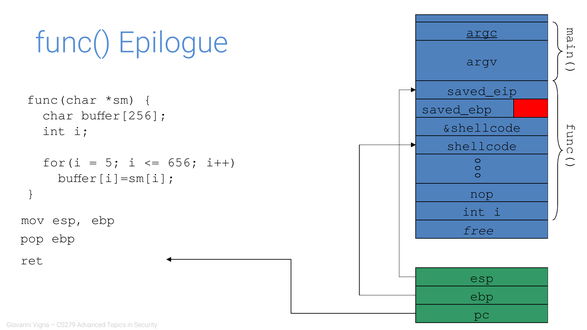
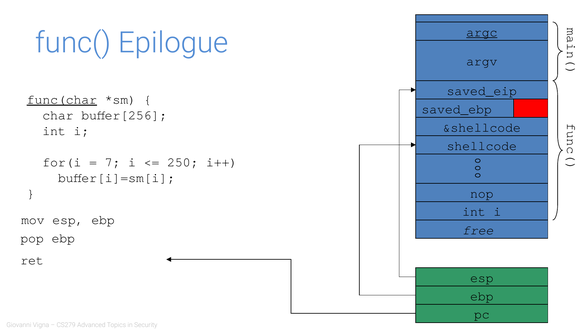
func(char underline: none -> present (62, 100)
5: 5 -> 7 (113, 162)
656: 656 -> 250 (183, 162)
